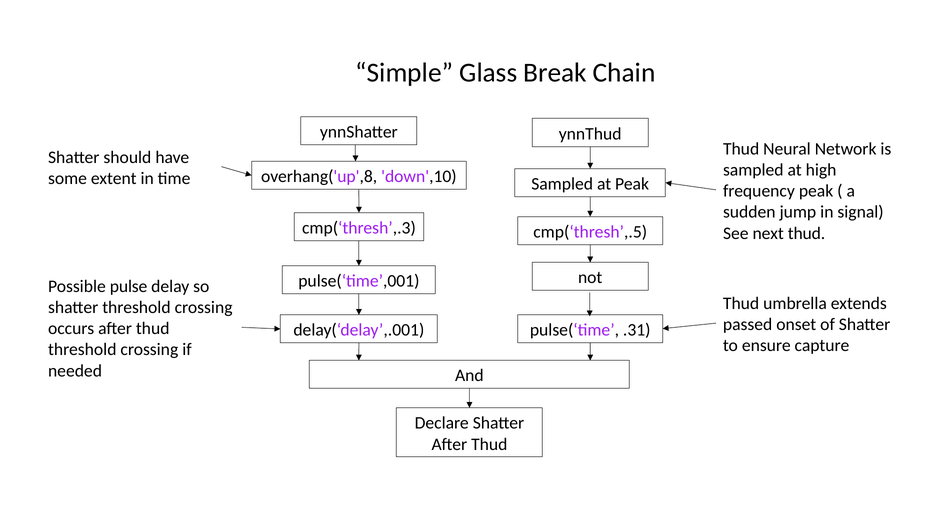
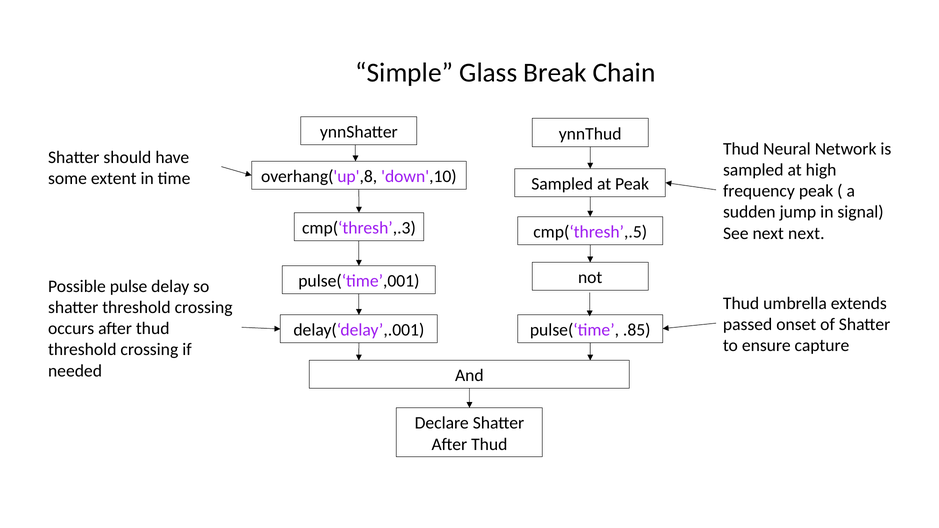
next thud: thud -> next (806, 233)
.31: .31 -> .85 (637, 330)
